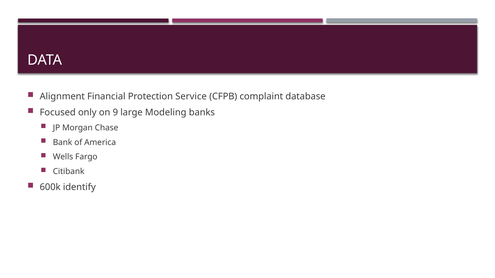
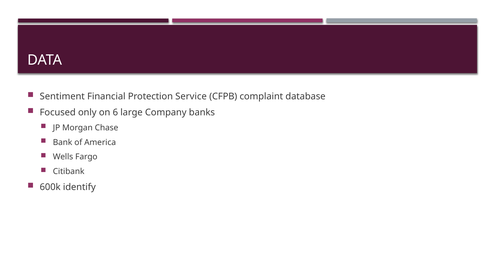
Alignment: Alignment -> Sentiment (62, 97)
9: 9 -> 6 (115, 113)
Modeling: Modeling -> Company (166, 113)
